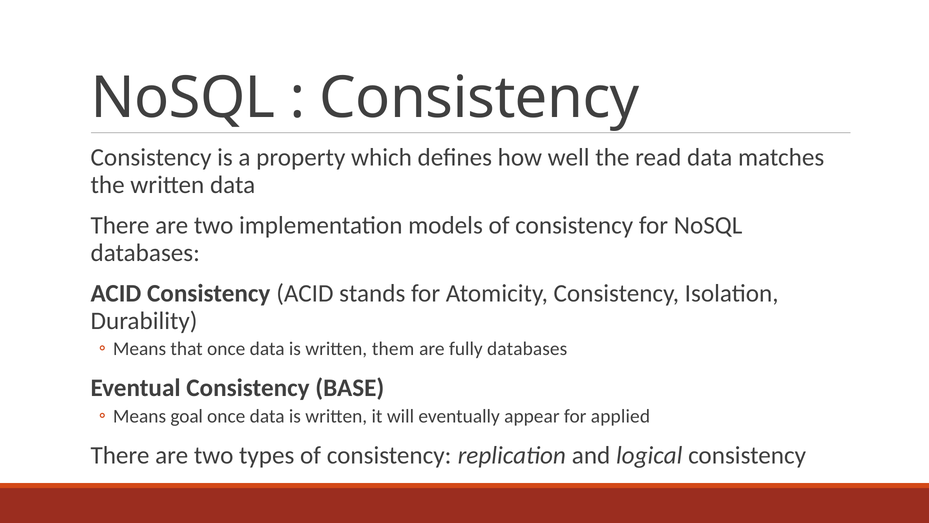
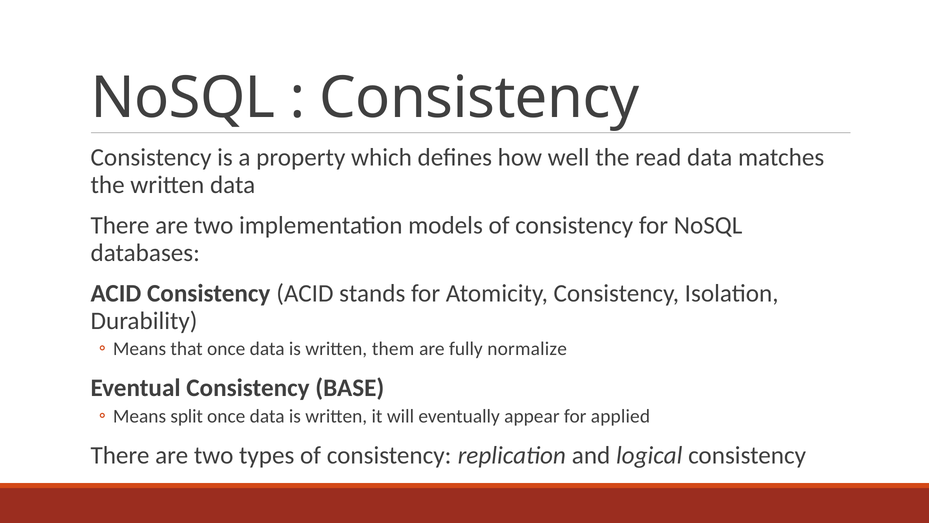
fully databases: databases -> normalize (527, 348)
goal: goal -> split (187, 416)
